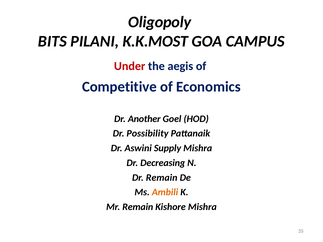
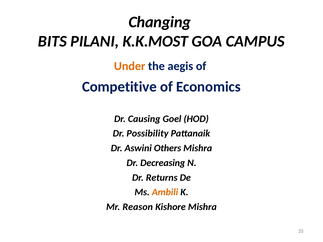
Oligopoly: Oligopoly -> Changing (160, 22)
Under colour: red -> orange (130, 66)
Another: Another -> Causing (144, 119)
Supply: Supply -> Others (168, 148)
Dr Remain: Remain -> Returns (162, 178)
Mr Remain: Remain -> Reason (138, 207)
